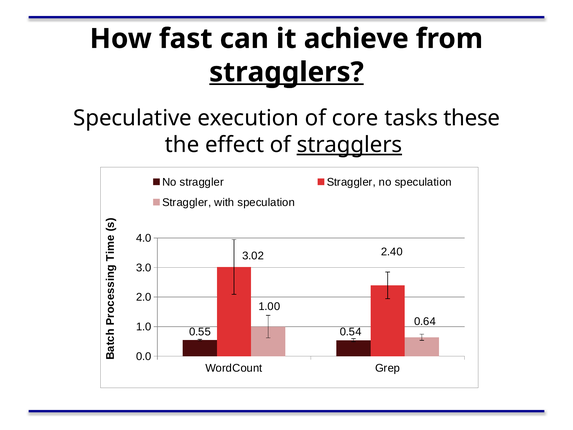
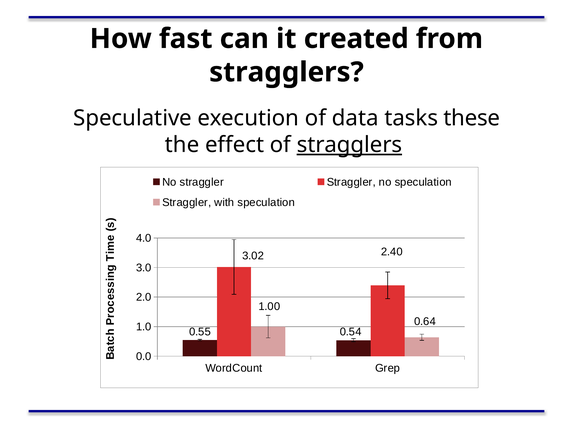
achieve: achieve -> created (356, 39)
stragglers underline: present -> none (286, 72)
core: core -> data (355, 118)
